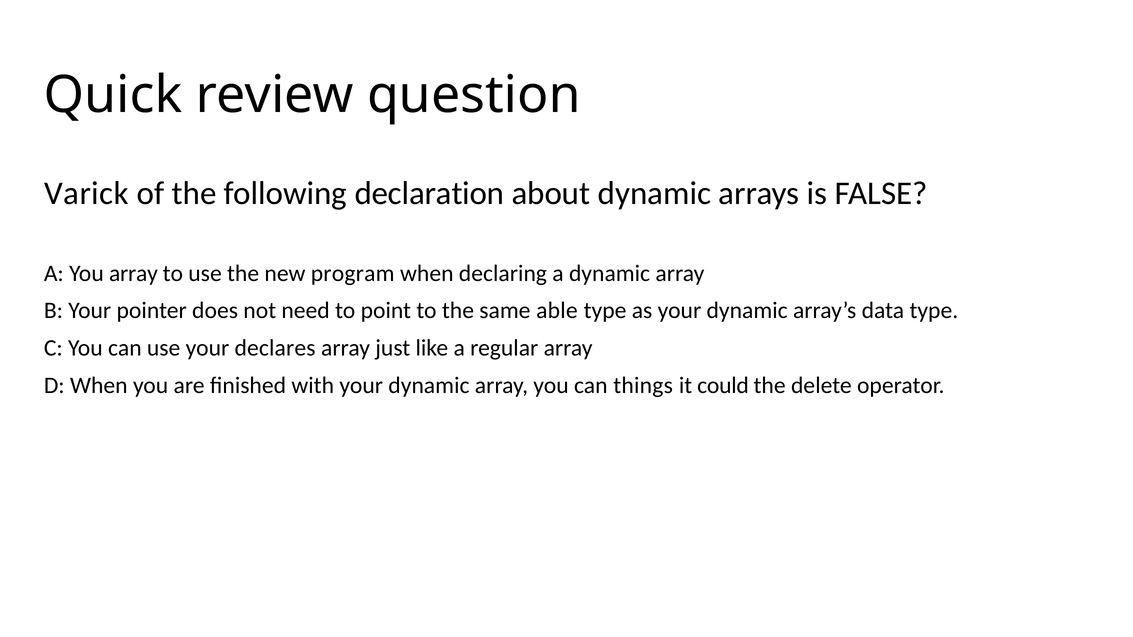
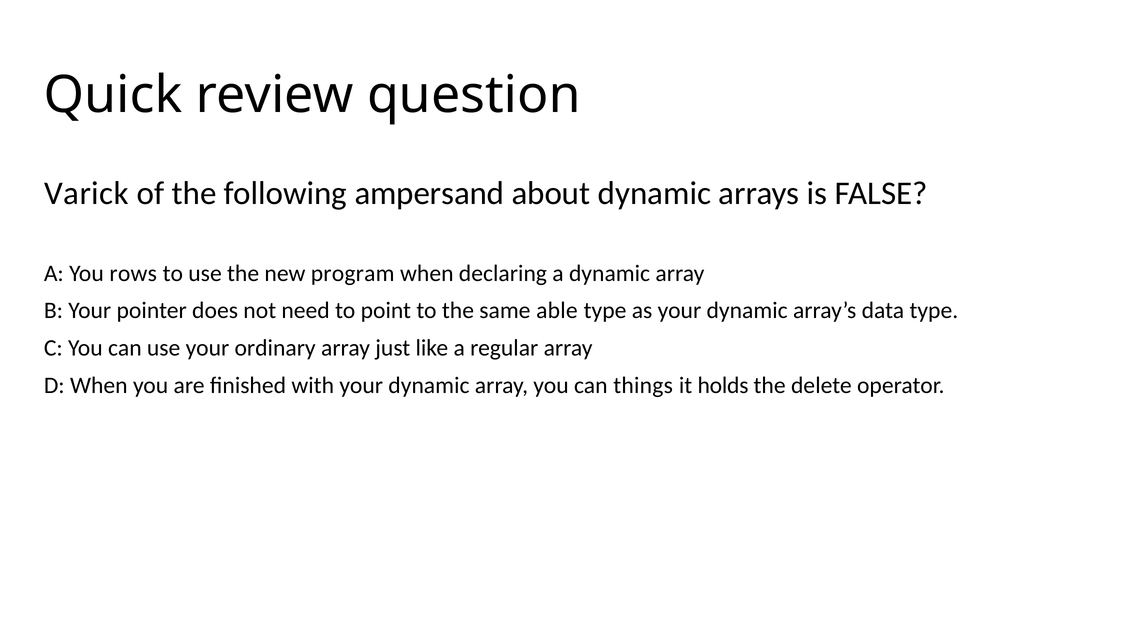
declaration: declaration -> ampersand (429, 194)
You array: array -> rows (133, 273)
declares: declares -> ordinary (275, 348)
could: could -> holds (723, 385)
